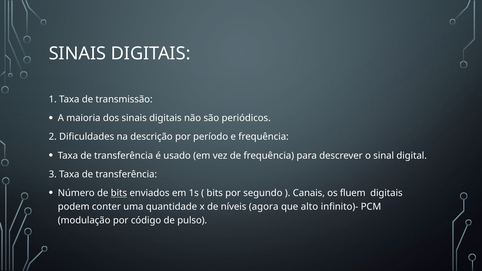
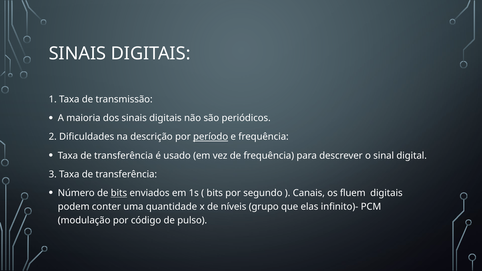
período underline: none -> present (211, 137)
agora: agora -> grupo (264, 207)
alto: alto -> elas (310, 207)
